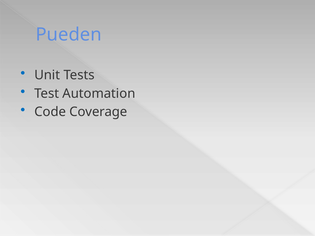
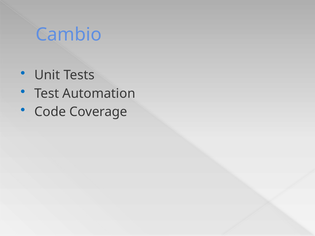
Pueden: Pueden -> Cambio (69, 35)
